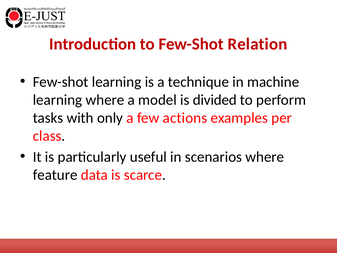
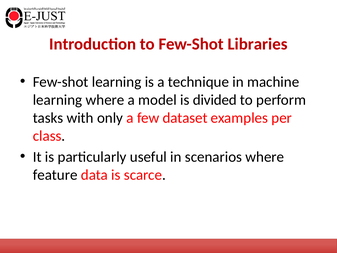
Relation: Relation -> Libraries (258, 44)
actions: actions -> dataset (185, 118)
